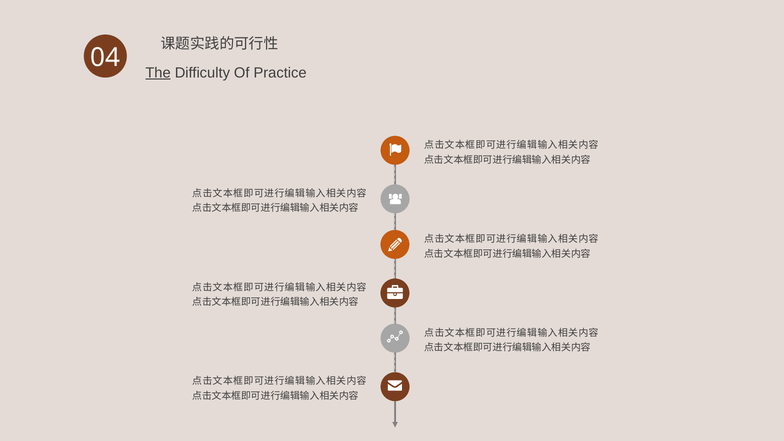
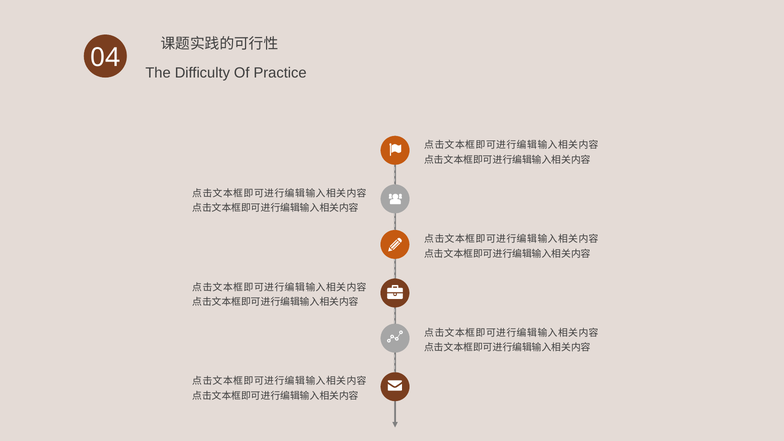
The underline: present -> none (158, 73)
